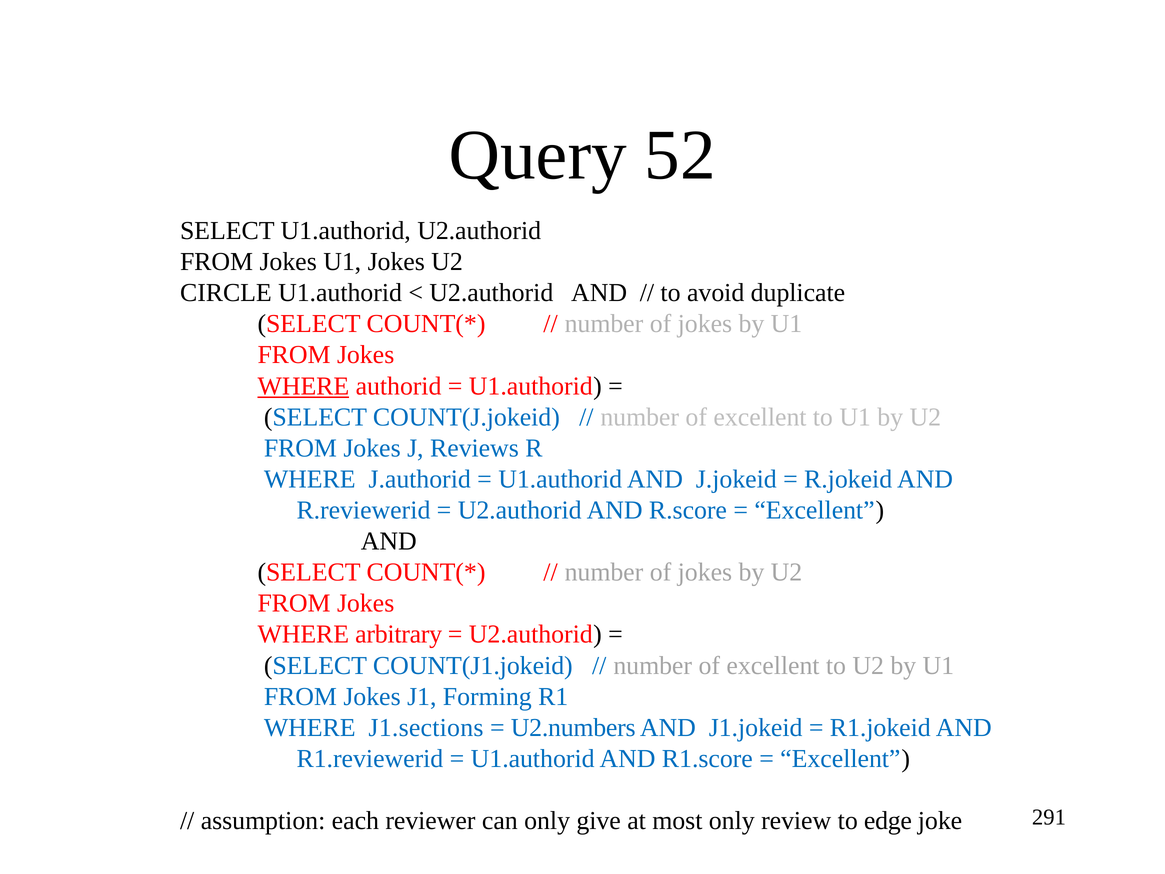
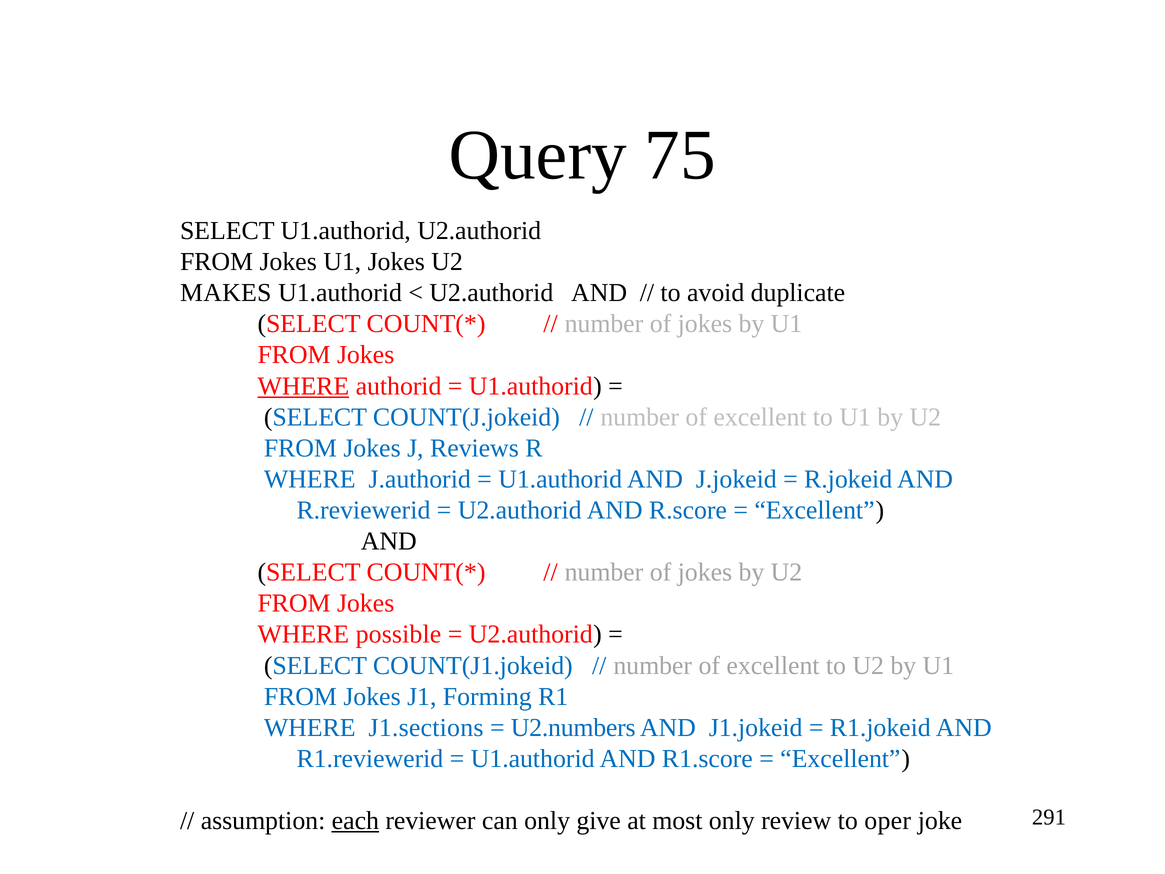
52: 52 -> 75 (680, 155)
CIRCLE: CIRCLE -> MAKES (226, 293)
arbitrary: arbitrary -> possible (398, 634)
each underline: none -> present (355, 821)
edge: edge -> oper (888, 821)
